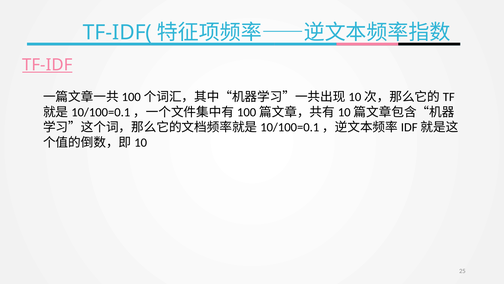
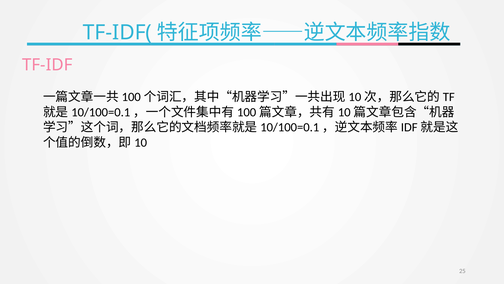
TF-IDF underline: present -> none (47, 65)
